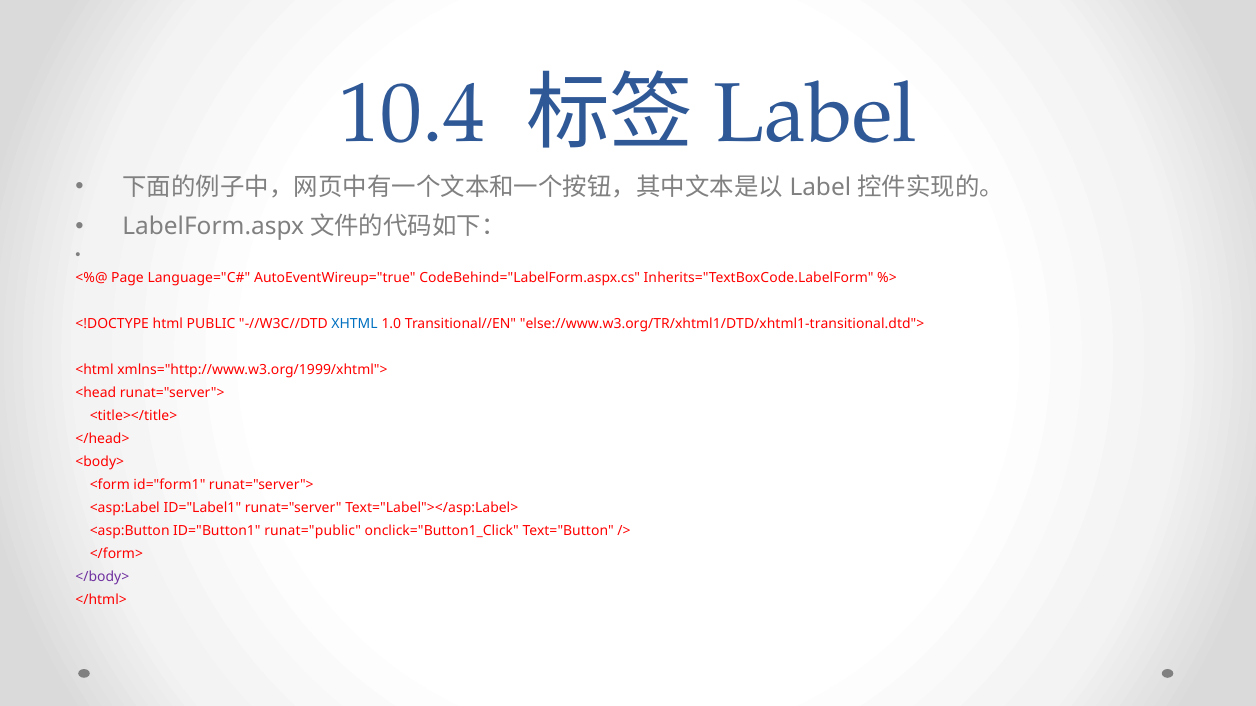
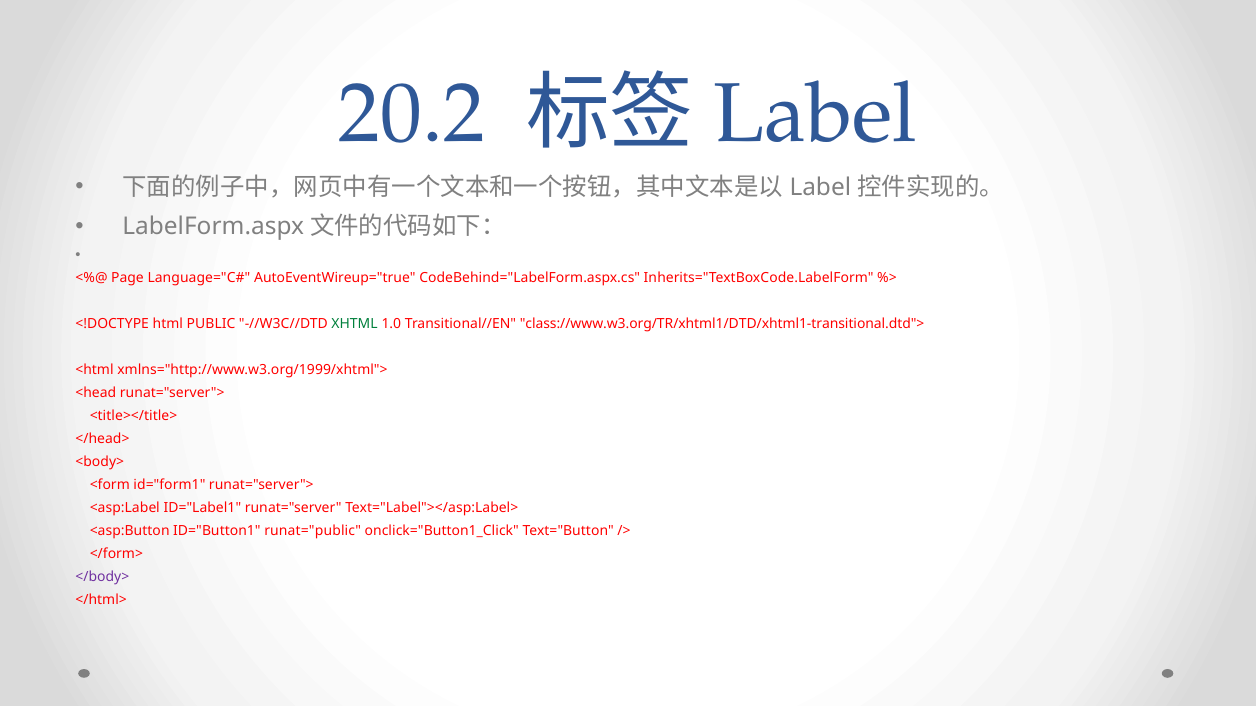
10.4: 10.4 -> 20.2 (412, 114)
XHTML colour: blue -> green (355, 325)
else://www.w3.org/TR/xhtml1/DTD/xhtml1-transitional.dtd">: else://www.w3.org/TR/xhtml1/DTD/xhtml1-transitional.dtd"> -> class://www.w3.org/TR/xhtml1/DTD/xhtml1-transitional.dtd"> (722, 325)
